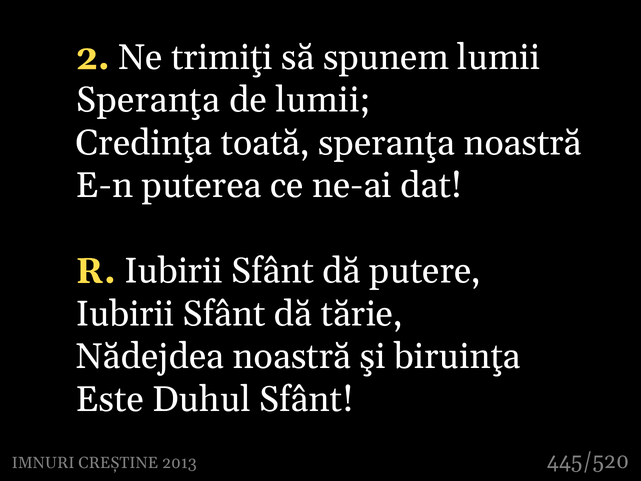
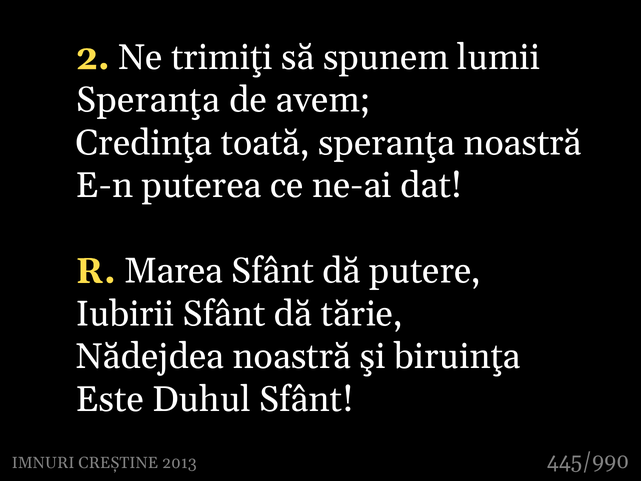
de lumii: lumii -> avem (323, 100)
R Iubirii: Iubirii -> Marea (174, 271)
445/520: 445/520 -> 445/990 (588, 461)
